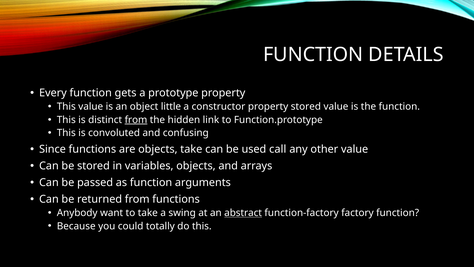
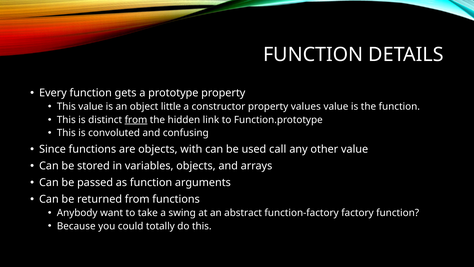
property stored: stored -> values (306, 107)
objects take: take -> with (191, 149)
abstract underline: present -> none (243, 213)
